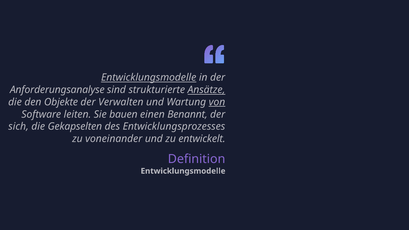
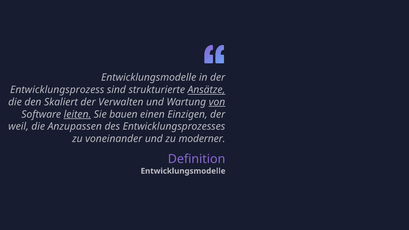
Entwicklungsmodelle underline: present -> none (149, 78)
Anforderungsanalyse: Anforderungsanalyse -> Entwicklungsprozess (57, 90)
Objekte: Objekte -> Skaliert (61, 102)
leiten underline: none -> present (77, 114)
Benannt: Benannt -> Einzigen (187, 114)
sich: sich -> weil (19, 127)
Gekapselten: Gekapselten -> Anzupassen (75, 127)
entwickelt: entwickelt -> moderner (202, 139)
